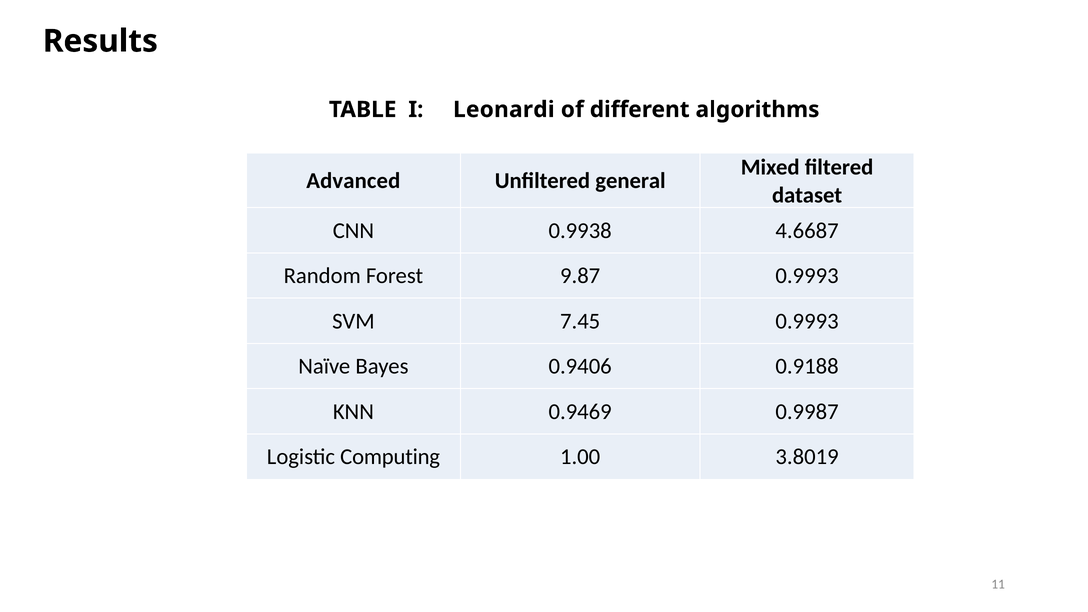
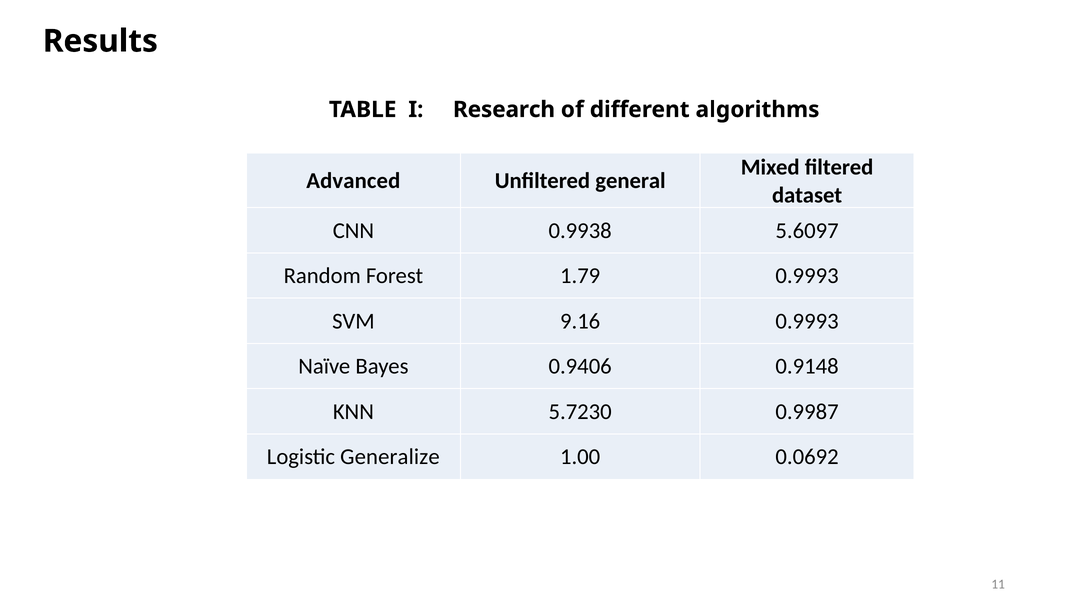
Leonardi: Leonardi -> Research (504, 110)
4.6687: 4.6687 -> 5.6097 (807, 231)
9.87: 9.87 -> 1.79 (580, 276)
7.45: 7.45 -> 9.16 (580, 321)
0.9188: 0.9188 -> 0.9148 (807, 366)
0.9469: 0.9469 -> 5.7230 (580, 412)
Computing: Computing -> Generalize (390, 457)
3.8019: 3.8019 -> 0.0692 (807, 457)
